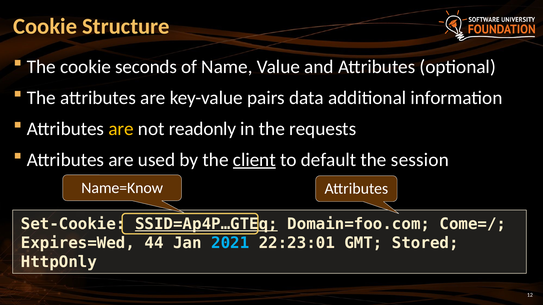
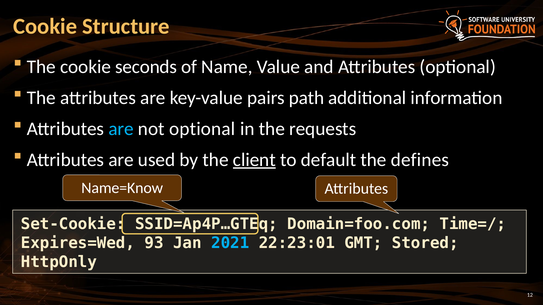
data: data -> path (306, 98)
are colour: yellow -> light blue (121, 129)
not readonly: readonly -> optional (202, 129)
session: session -> defines (420, 160)
SSID=Ap4P…GTEq underline: present -> none (206, 224)
Come=/: Come=/ -> Time=/ (473, 224)
44: 44 -> 93 (154, 243)
